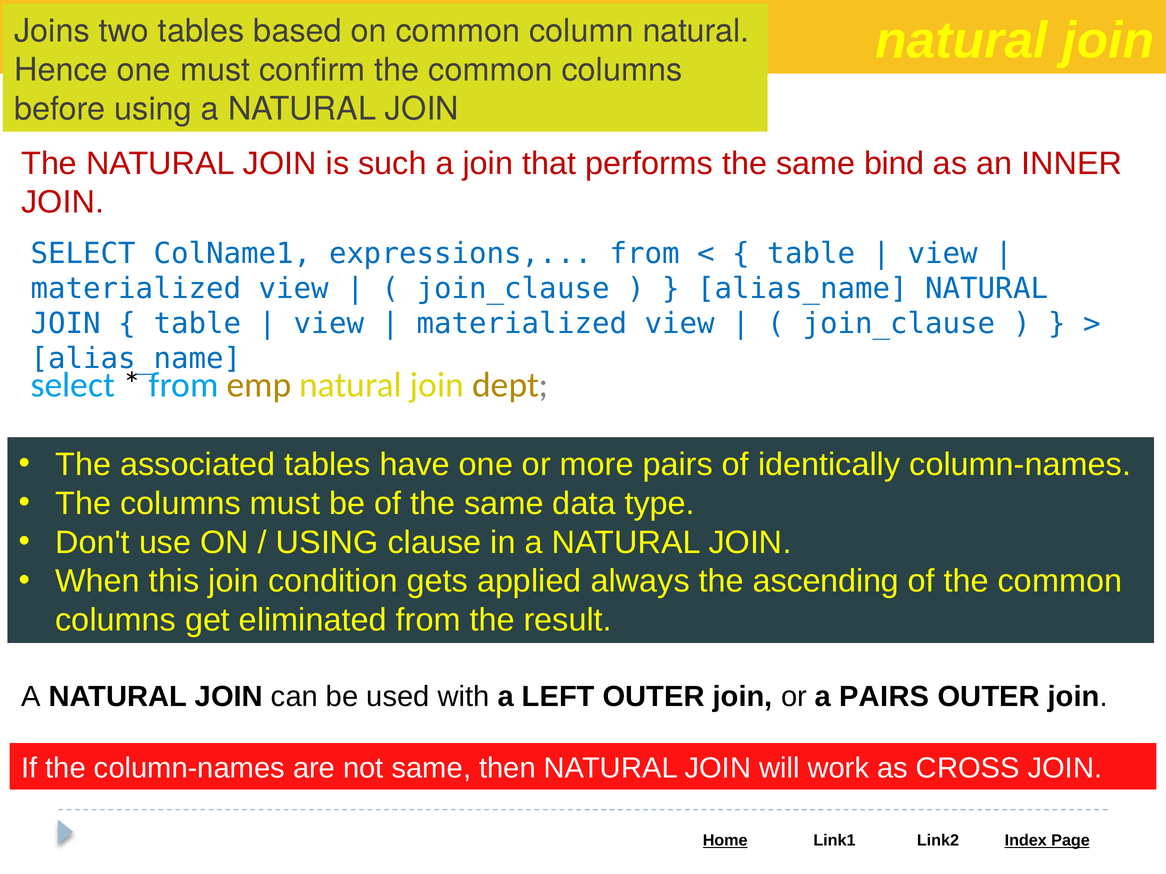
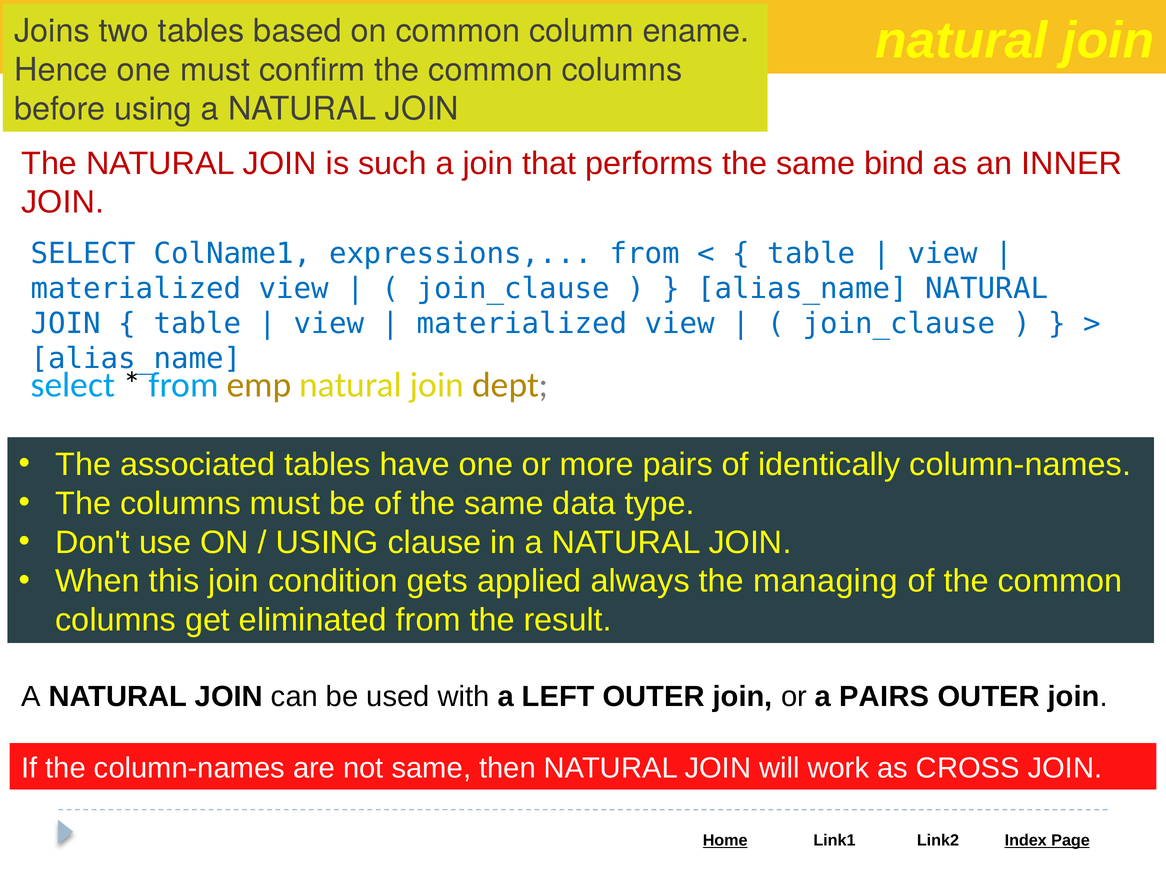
column natural: natural -> ename (696, 31)
ascending: ascending -> managing (826, 582)
